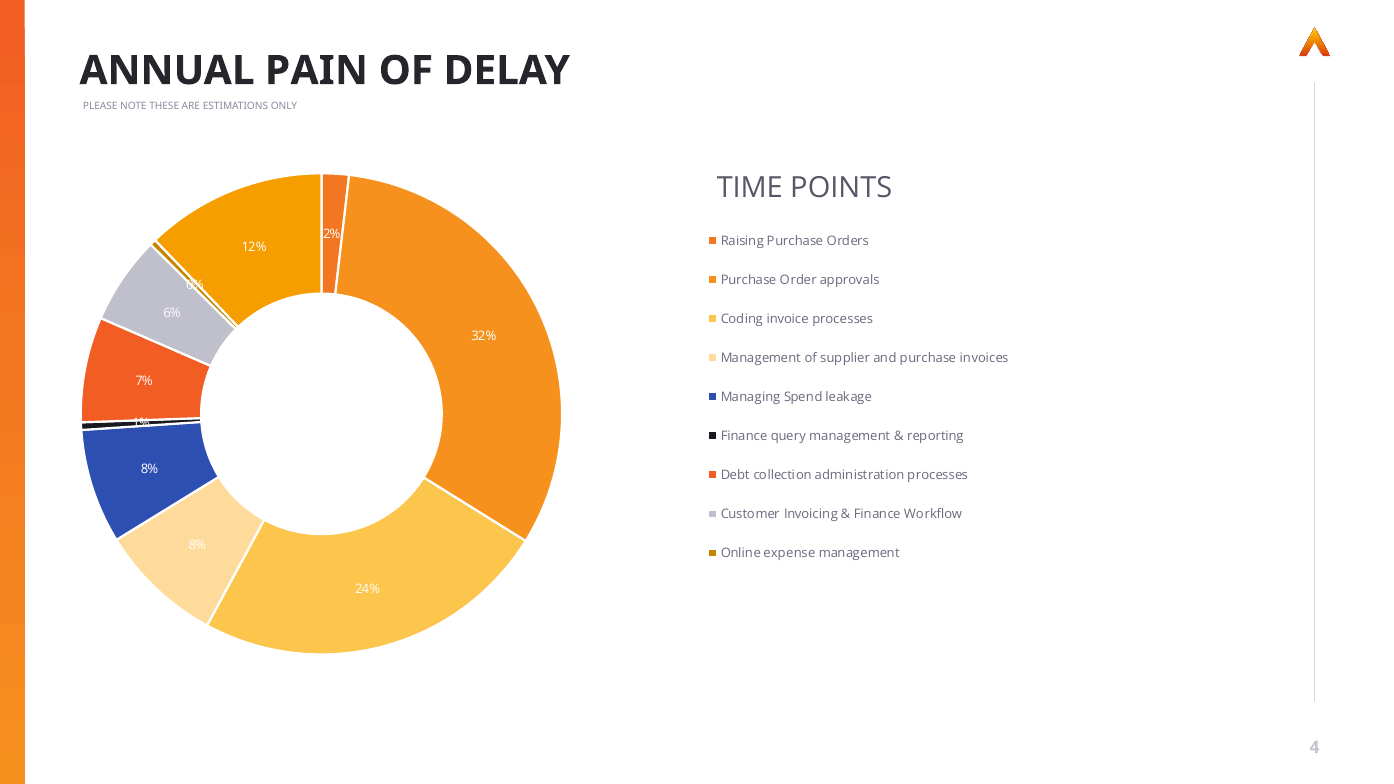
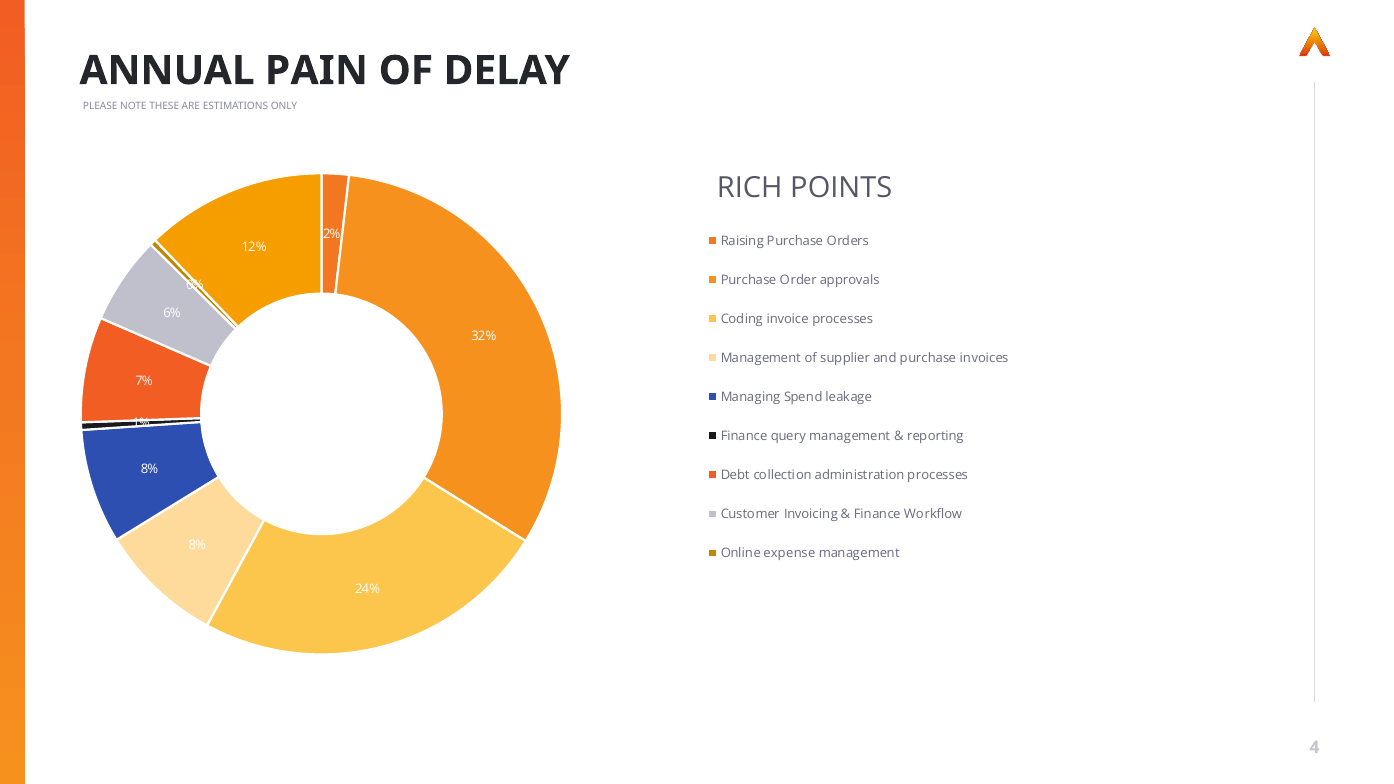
TIME: TIME -> RICH (750, 188)
